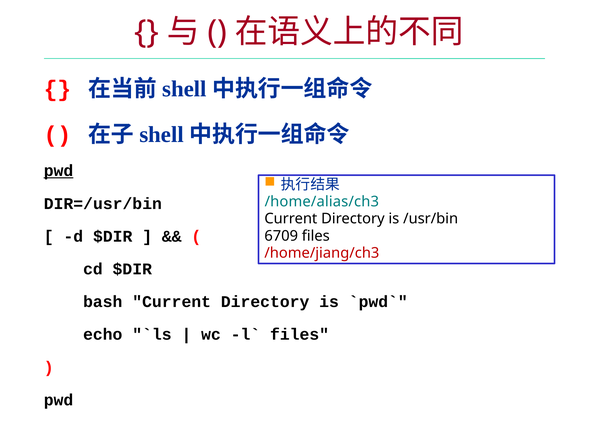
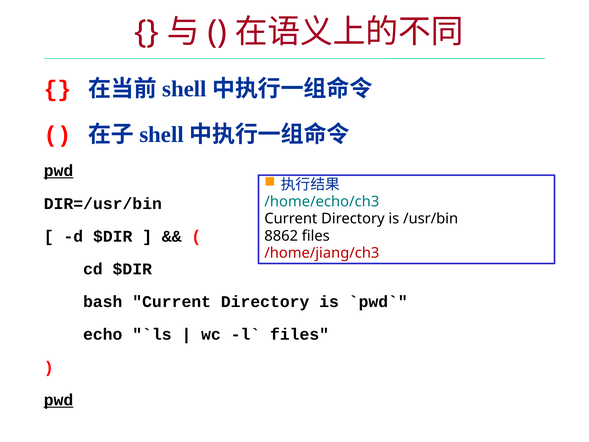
/home/alias/ch3: /home/alias/ch3 -> /home/echo/ch3 (322, 201)
6709: 6709 -> 8862 (281, 236)
pwd underline: none -> present (59, 400)
